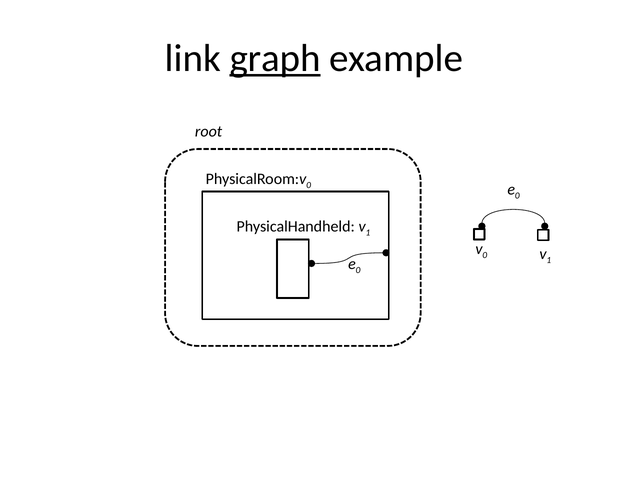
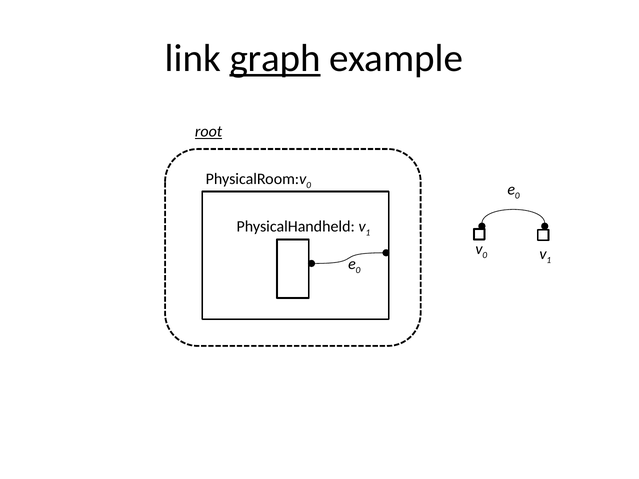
root underline: none -> present (209, 132)
